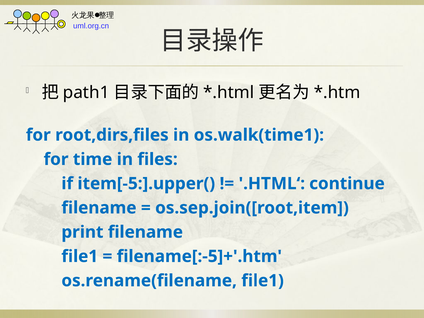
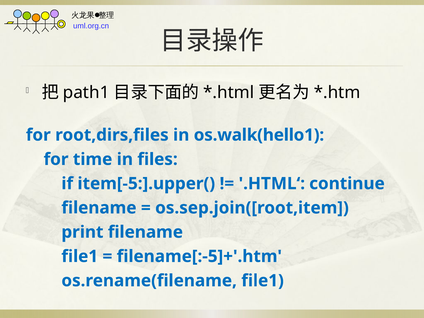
os.walk(time1: os.walk(time1 -> os.walk(hello1 (259, 135)
